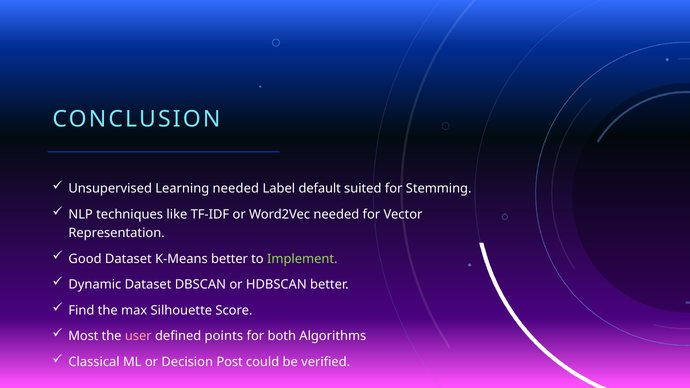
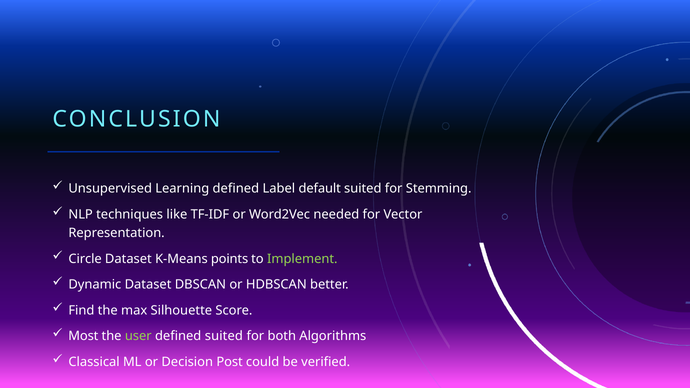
Learning needed: needed -> defined (236, 189)
Good: Good -> Circle (85, 259)
K-Means better: better -> points (230, 259)
user colour: pink -> light green (138, 336)
defined points: points -> suited (224, 336)
